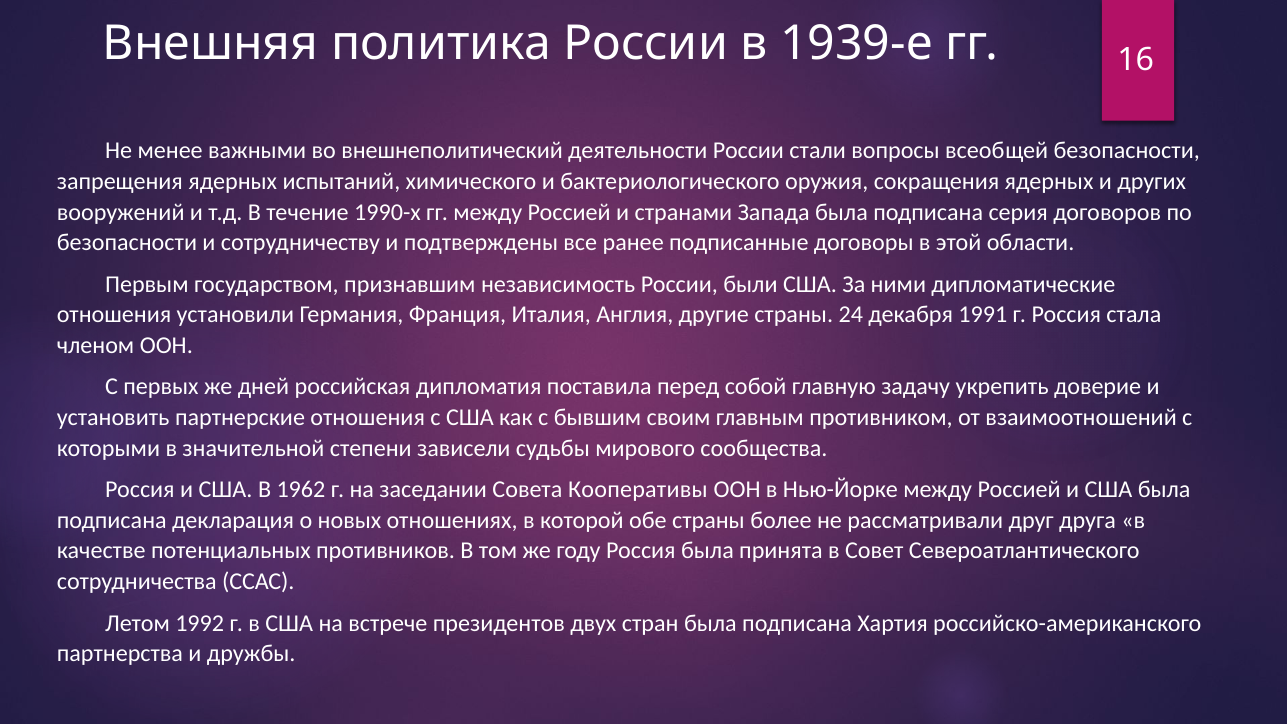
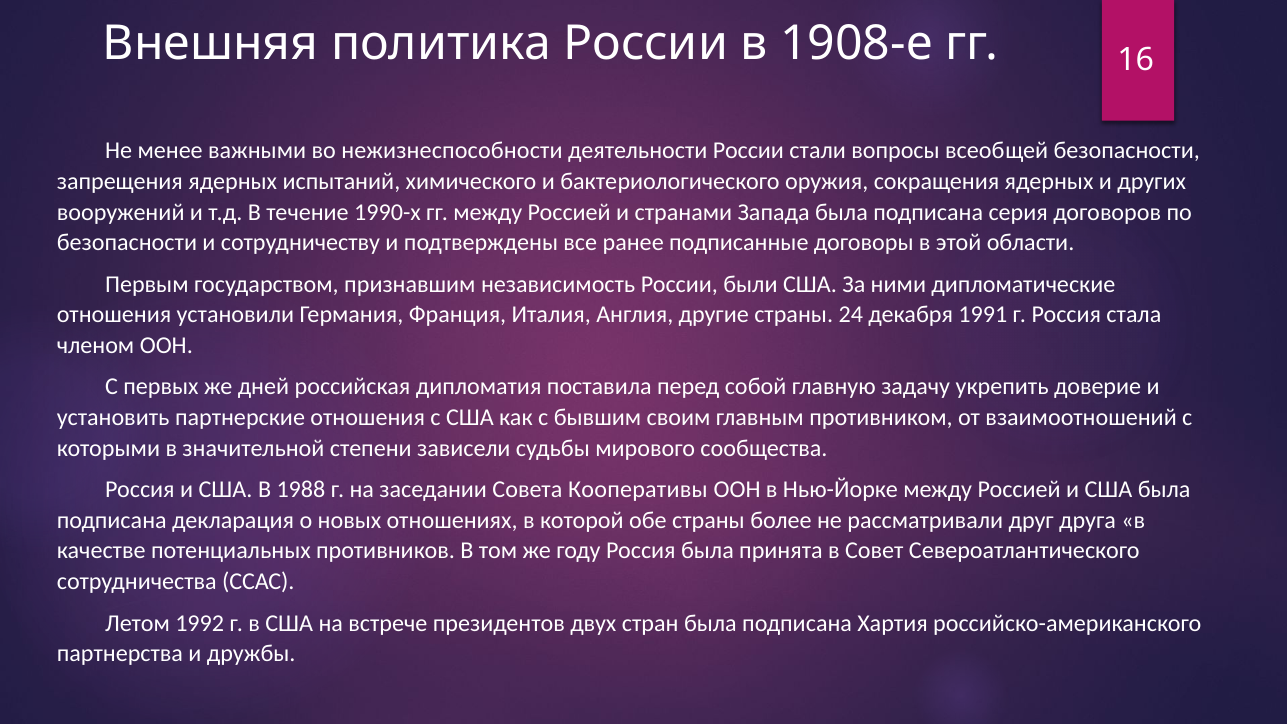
1939-е: 1939-е -> 1908-е (856, 44)
внешнеполитический: внешнеполитический -> нежизнеспособности (452, 151)
1962: 1962 -> 1988 (301, 490)
